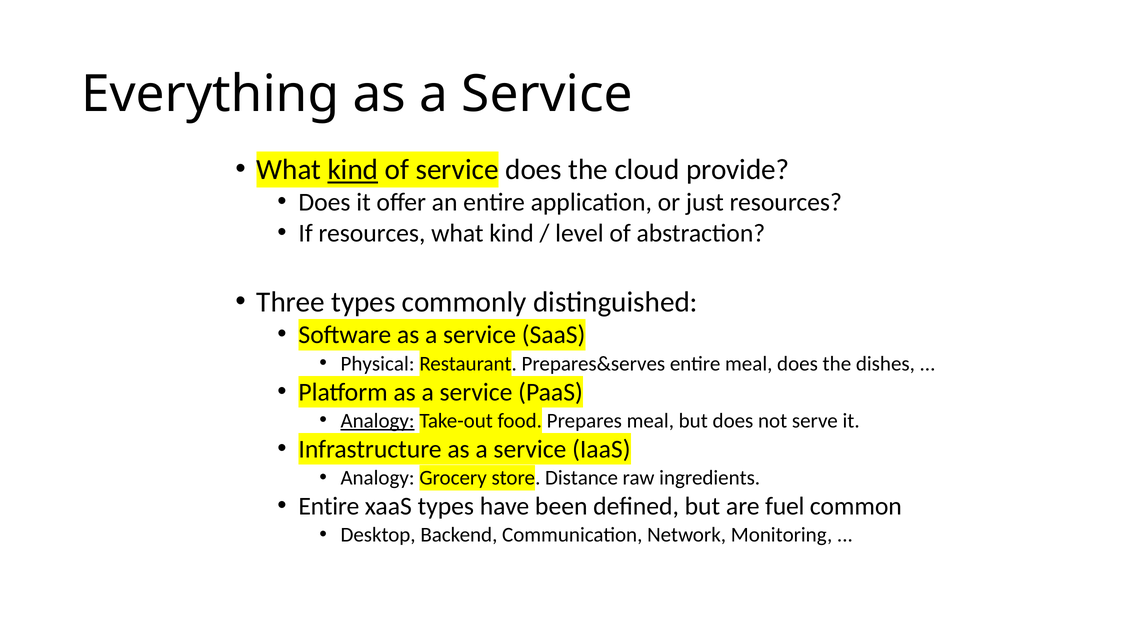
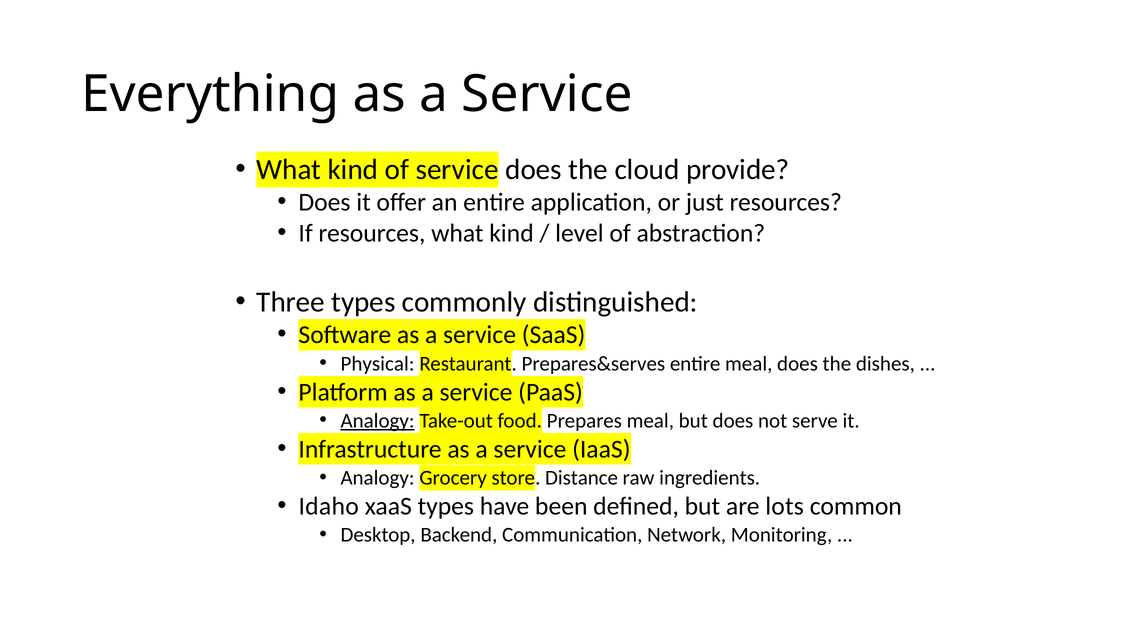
kind underline: present -> none (353, 170)
Entire: Entire -> Idaho (329, 506)
fuel: fuel -> lots (785, 506)
